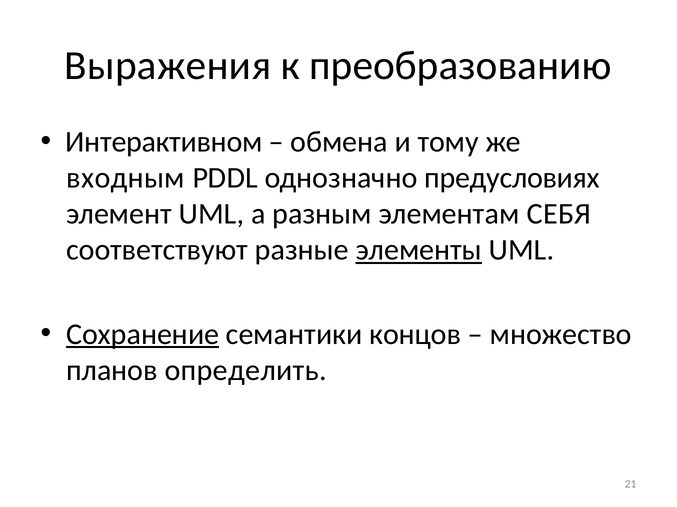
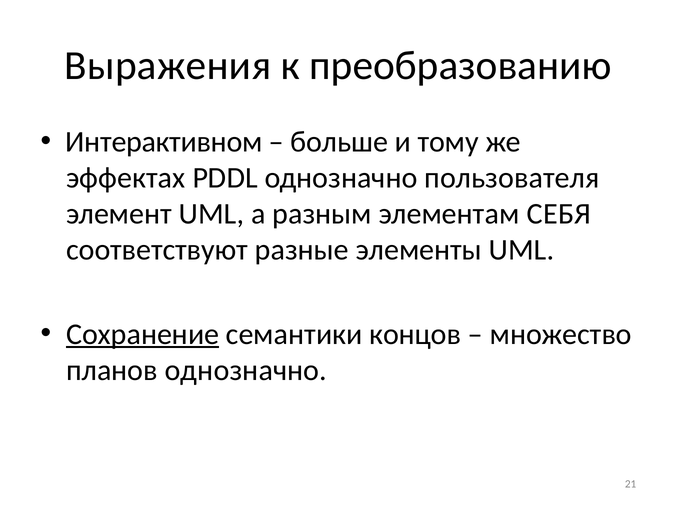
обмена: обмена -> больше (339, 142)
входным: входным -> эффектах (126, 178)
предусловиях: предусловиях -> пользователя (512, 178)
элементы underline: present -> none (419, 250)
планов определить: определить -> однозначно (246, 371)
